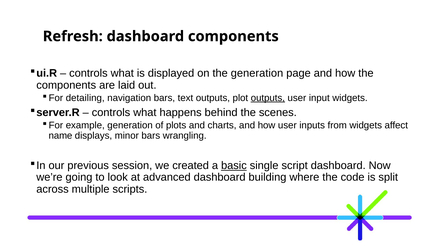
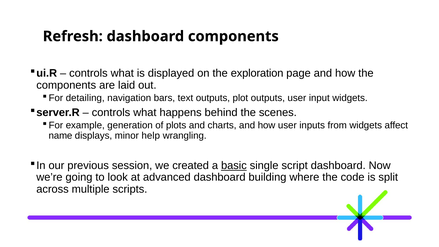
the generation: generation -> exploration (257, 73)
outputs underline: present -> none (268, 98)
minor bars: bars -> help (151, 136)
